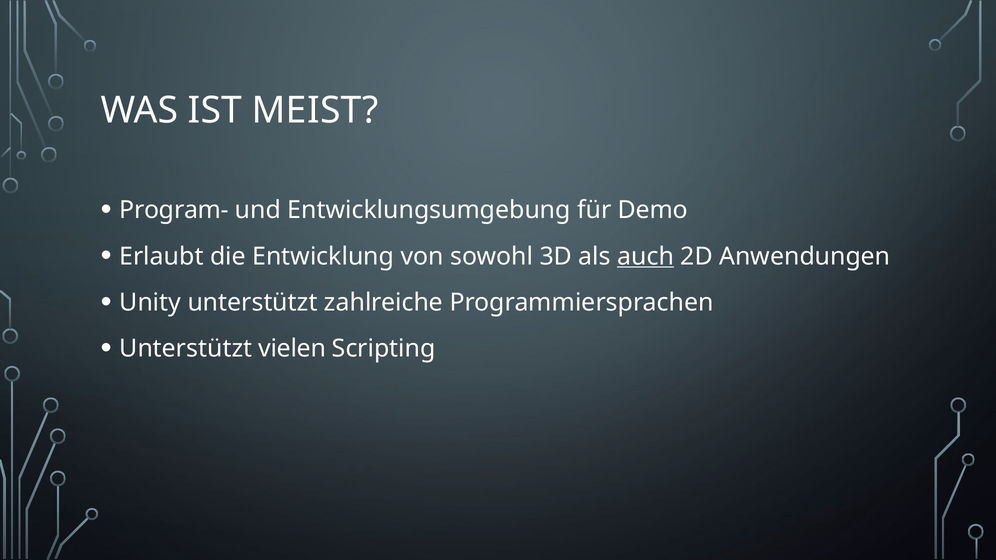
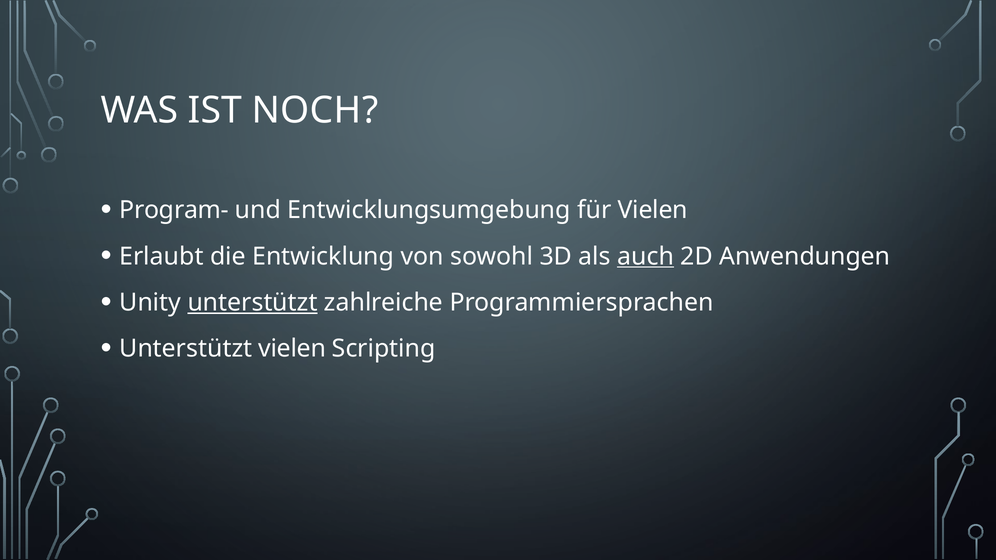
MEIST: MEIST -> NOCH (315, 111)
für Demo: Demo -> Vielen (653, 210)
unterstützt underline: none -> present (253, 303)
